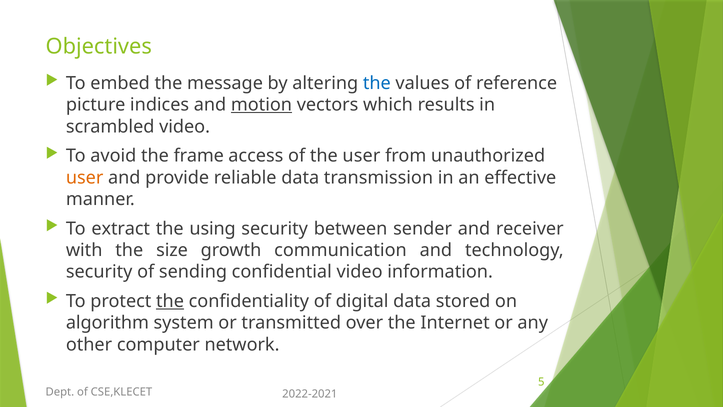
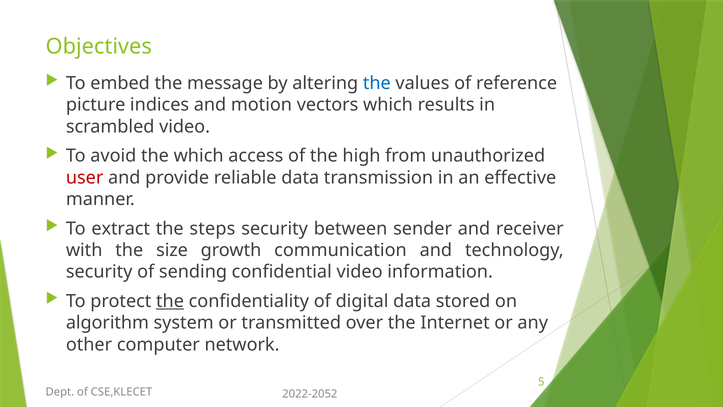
motion underline: present -> none (261, 105)
the frame: frame -> which (199, 156)
the user: user -> high (362, 156)
user colour: orange -> red (85, 177)
using: using -> steps (212, 228)
2022-2021: 2022-2021 -> 2022-2052 (310, 394)
